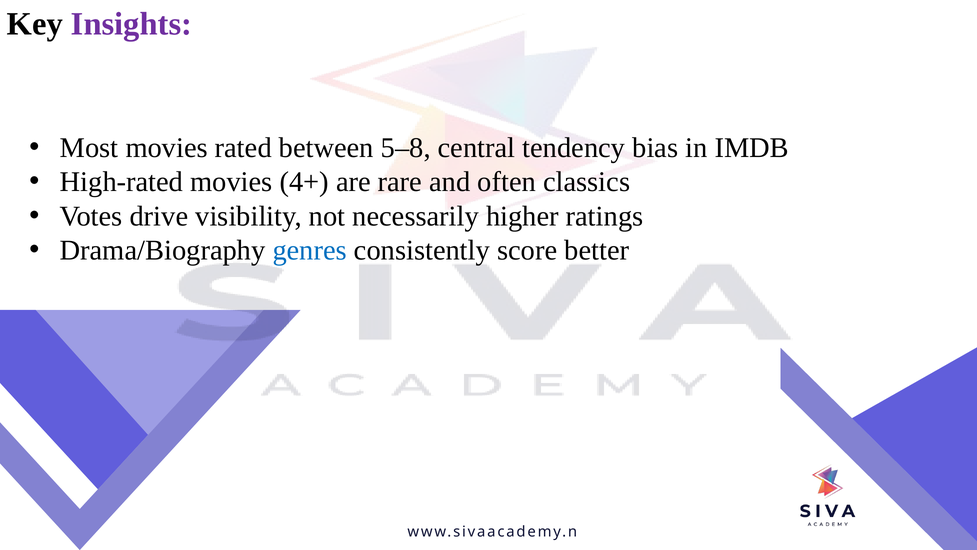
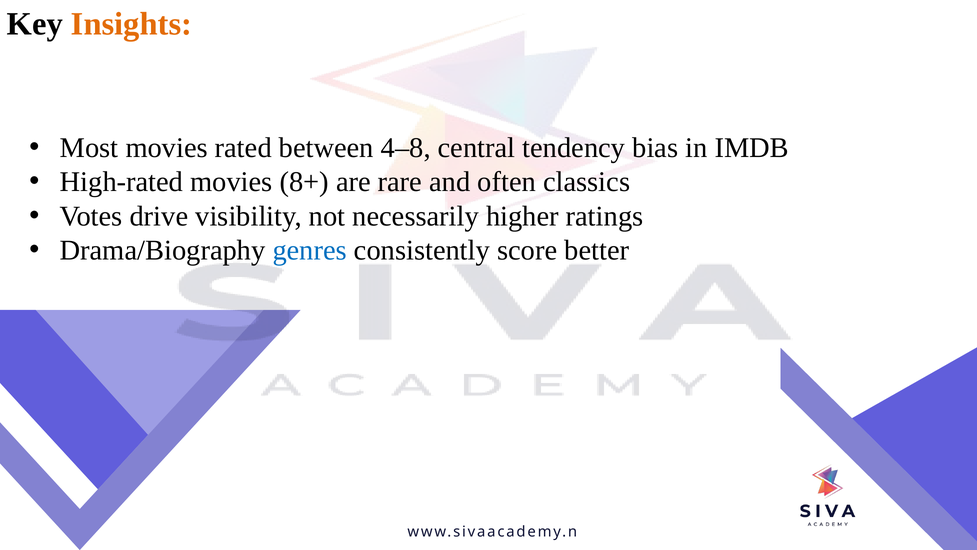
Insights colour: purple -> orange (131, 24)
5–8: 5–8 -> 4–8 (406, 148)
4+: 4+ -> 8+ (304, 182)
